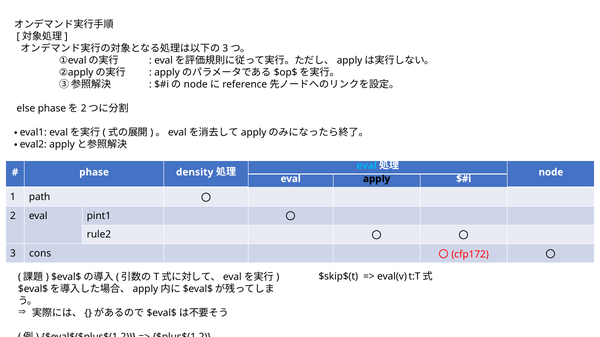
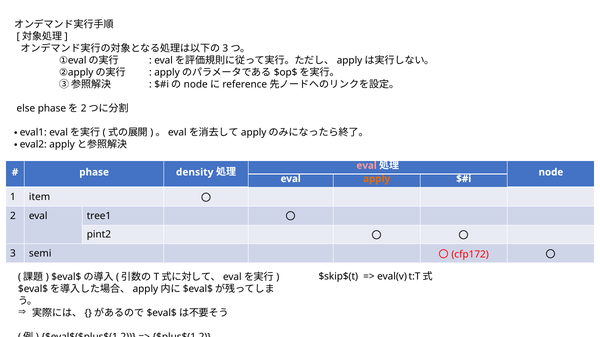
eval colour: light blue -> pink (367, 166)
apply colour: black -> orange (377, 179)
path: path -> item (40, 197)
pint1: pint1 -> tree1 (99, 216)
rule2: rule2 -> pint2 (99, 235)
cons: cons -> semi (40, 254)
